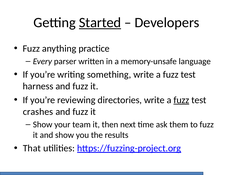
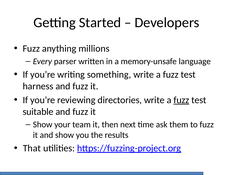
Started underline: present -> none (100, 23)
practice: practice -> millions (94, 48)
crashes: crashes -> suitable (38, 111)
